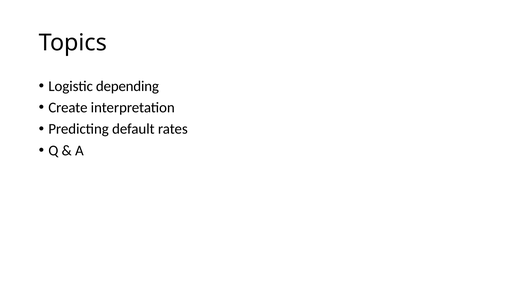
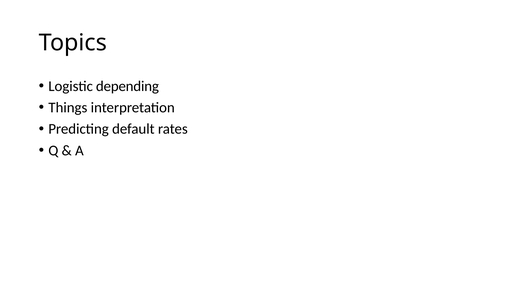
Create: Create -> Things (68, 107)
